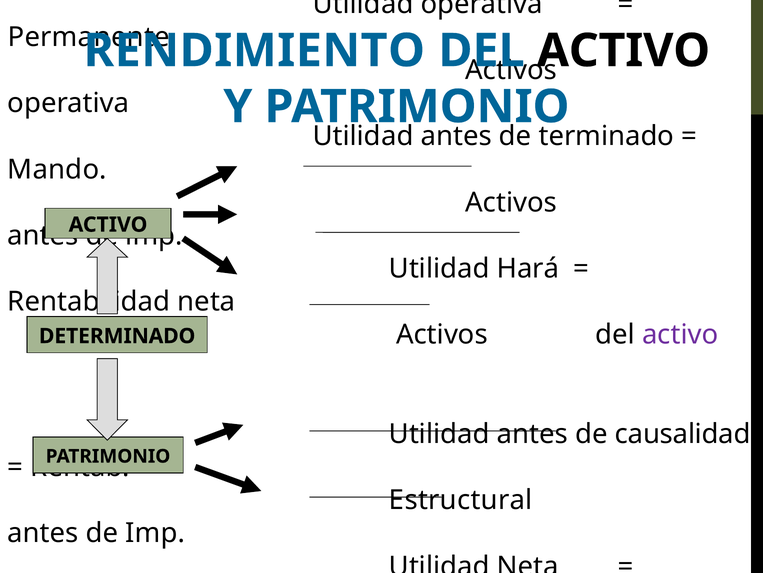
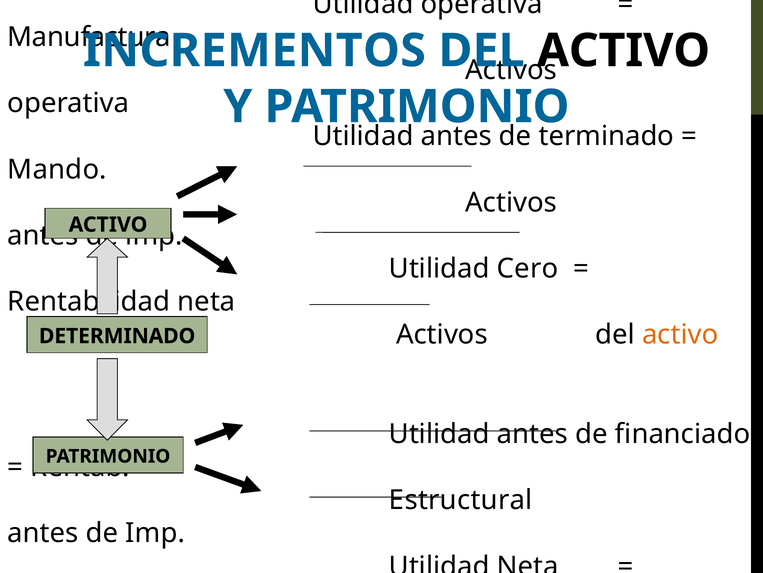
Permanente: Permanente -> Manufactura (89, 37)
RENDIMIENTO: RENDIMIENTO -> INCREMENTOS (254, 51)
Hará: Hará -> Cero (528, 268)
activo colour: purple -> orange (680, 334)
causalidad: causalidad -> financiado (683, 434)
